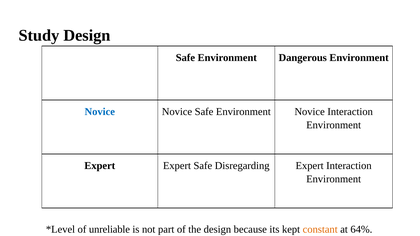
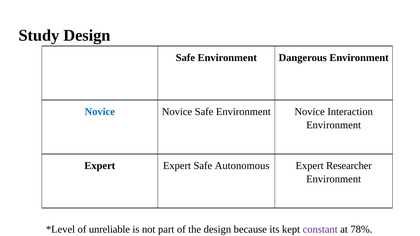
Disregarding: Disregarding -> Autonomous (242, 166)
Expert Interaction: Interaction -> Researcher (349, 166)
constant colour: orange -> purple (320, 230)
64%: 64% -> 78% (361, 230)
